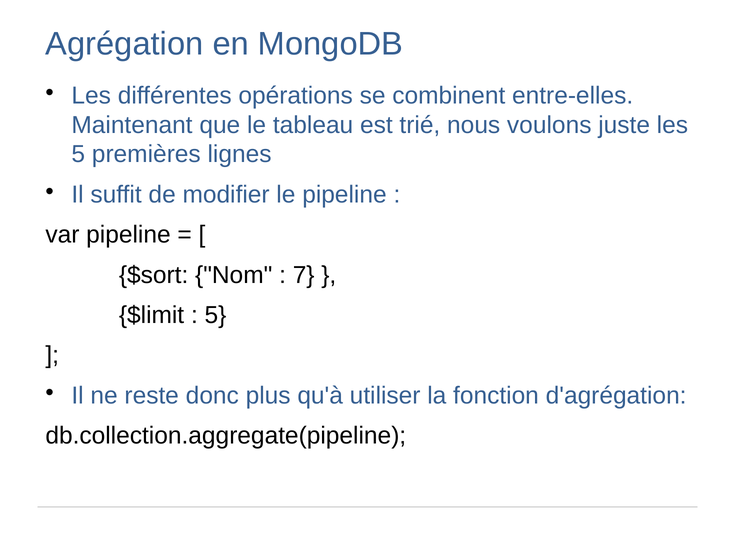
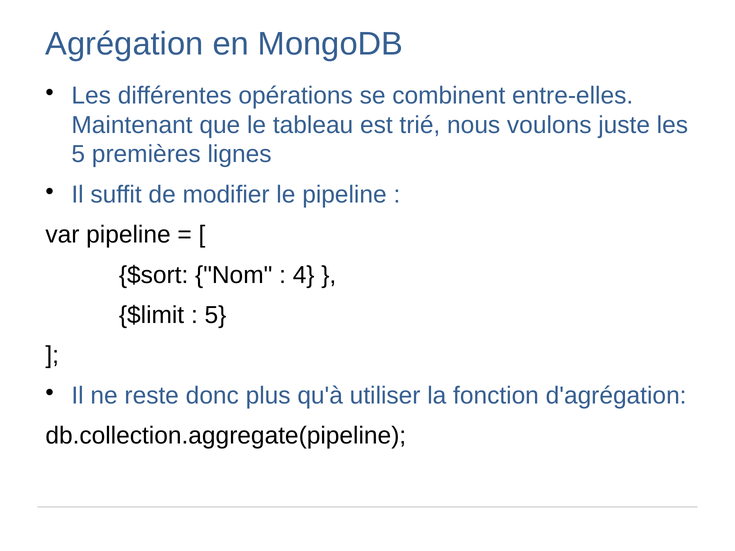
7: 7 -> 4 (304, 275)
